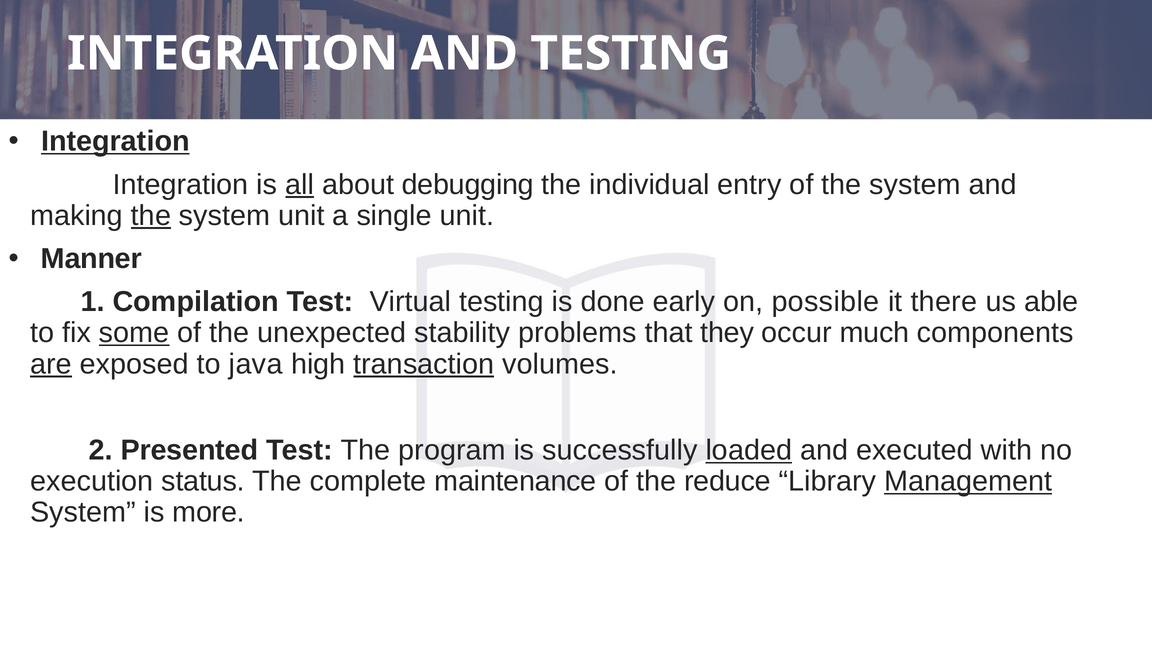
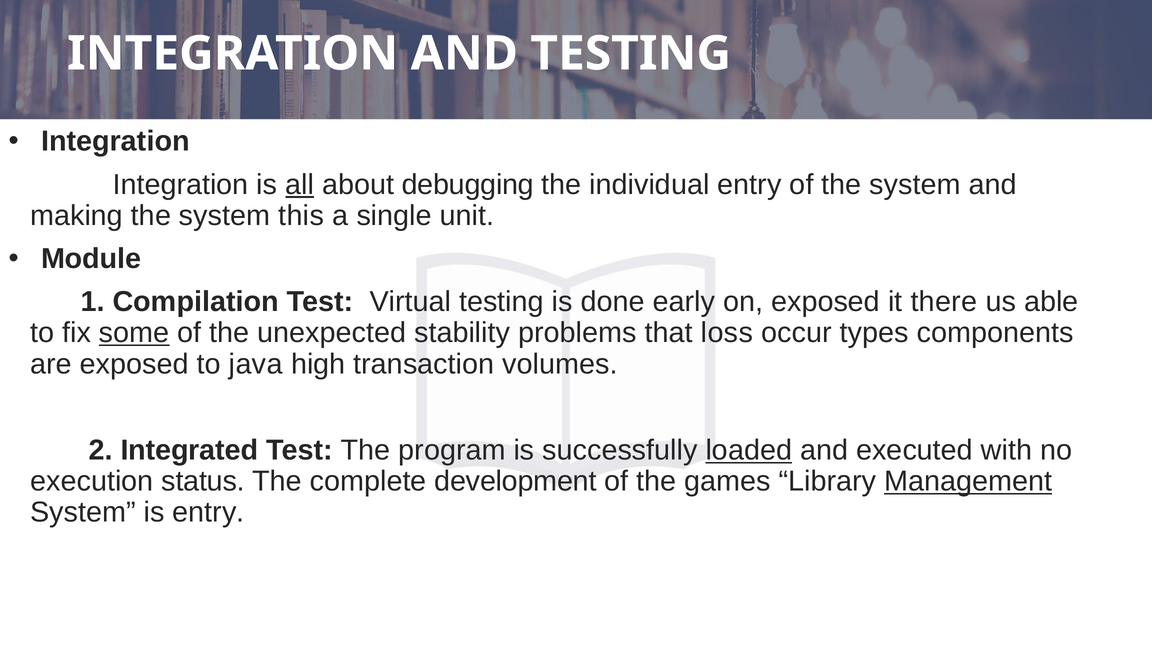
Integration underline: present -> none (115, 141)
the underline: present -> none (151, 216)
system unit: unit -> this (301, 216)
Manner: Manner -> Module (91, 259)
on possible: possible -> exposed (826, 302)
they: they -> loss (727, 333)
much: much -> types (874, 333)
are underline: present -> none (51, 364)
transaction underline: present -> none (424, 364)
Presented: Presented -> Integrated (189, 450)
maintenance: maintenance -> development (515, 481)
reduce: reduce -> games (727, 481)
is more: more -> entry (208, 512)
